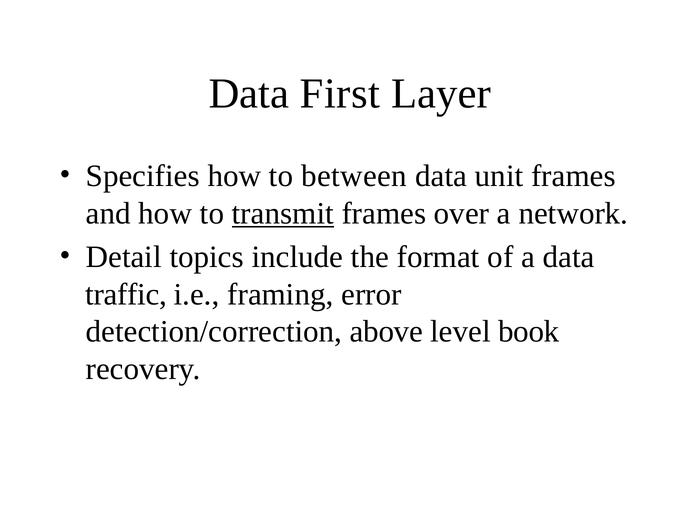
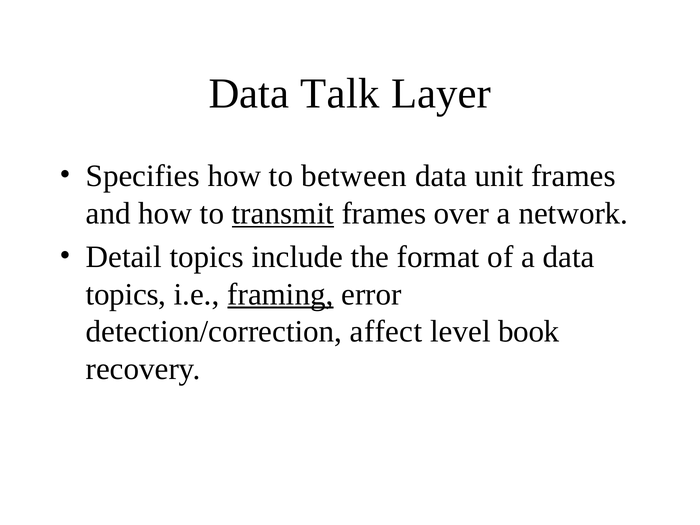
First: First -> Talk (340, 93)
traffic: traffic -> topics (126, 294)
framing underline: none -> present (280, 294)
above: above -> affect (386, 332)
